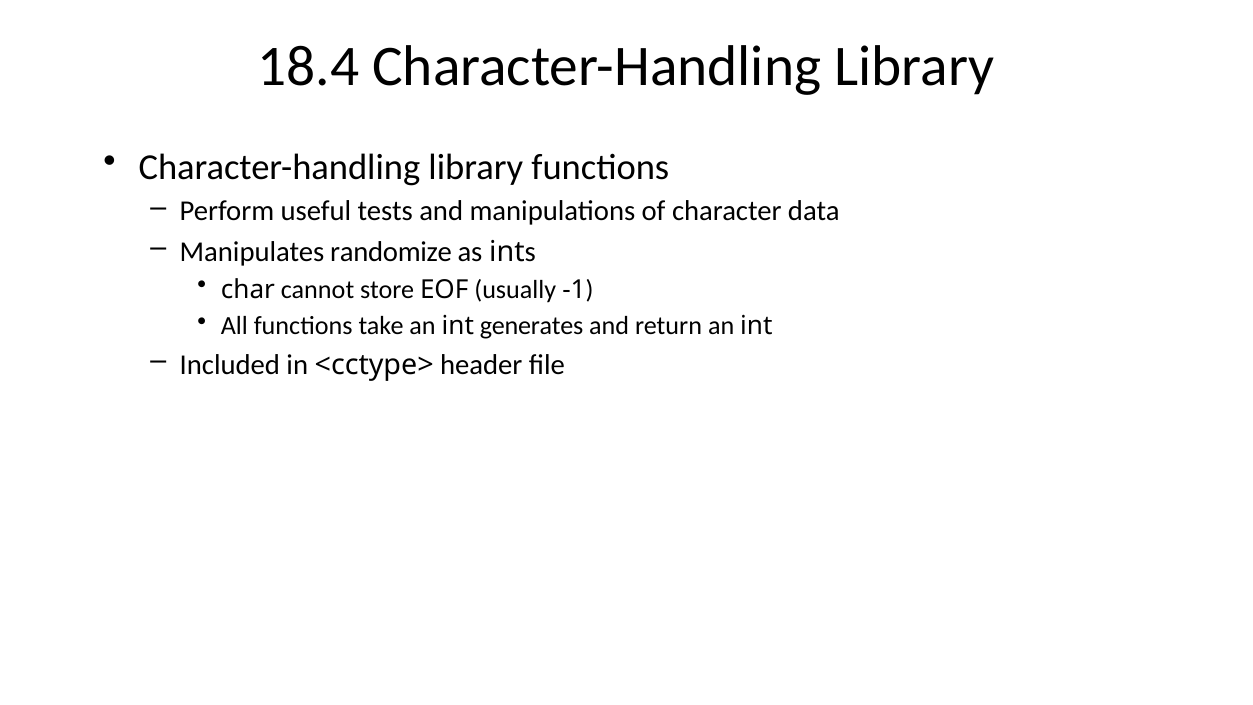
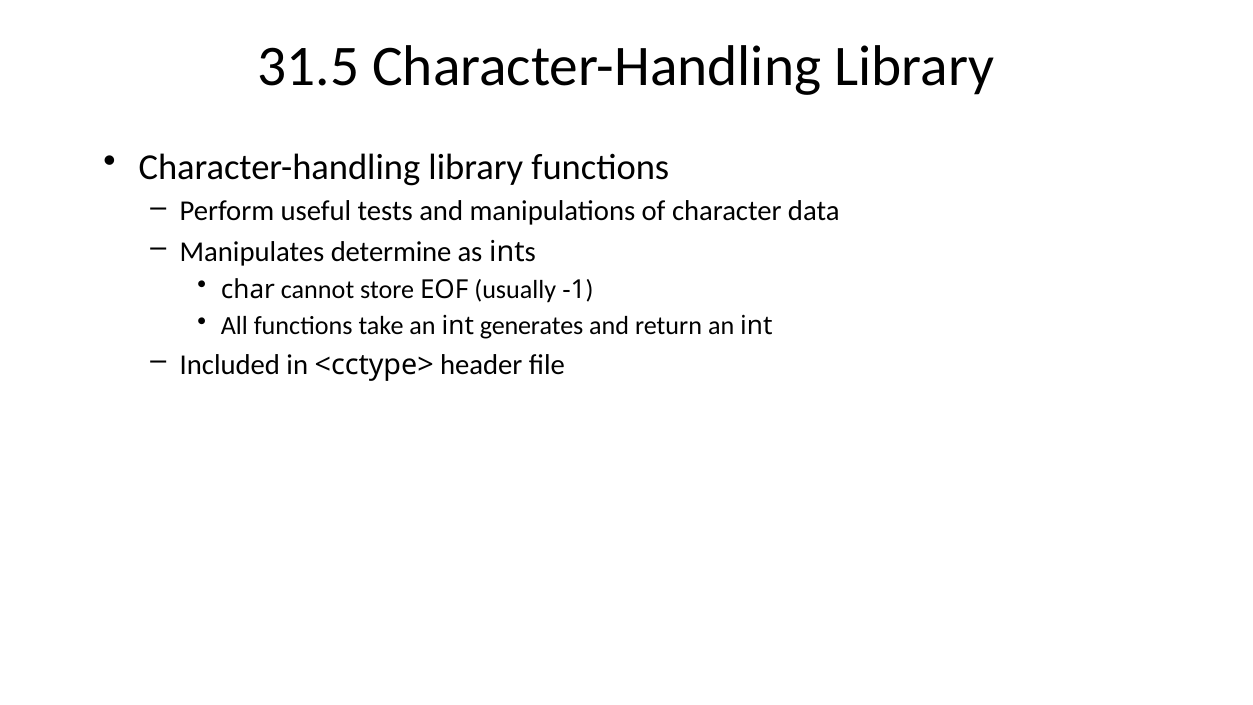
18.4: 18.4 -> 31.5 (308, 67)
randomize: randomize -> determine (391, 252)
